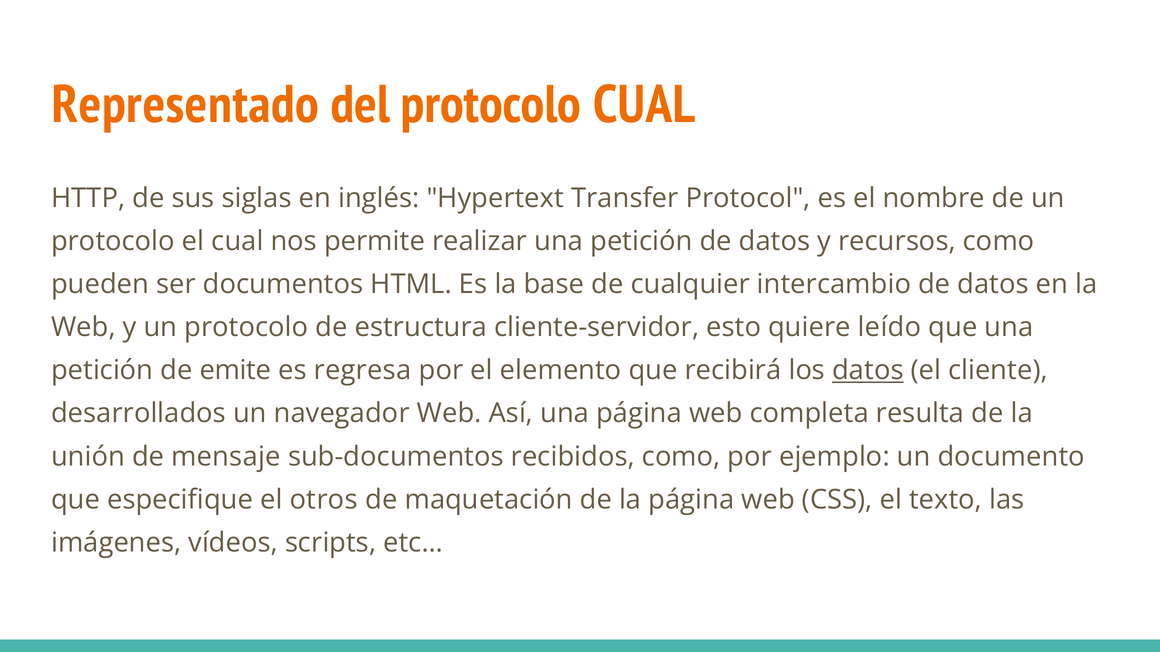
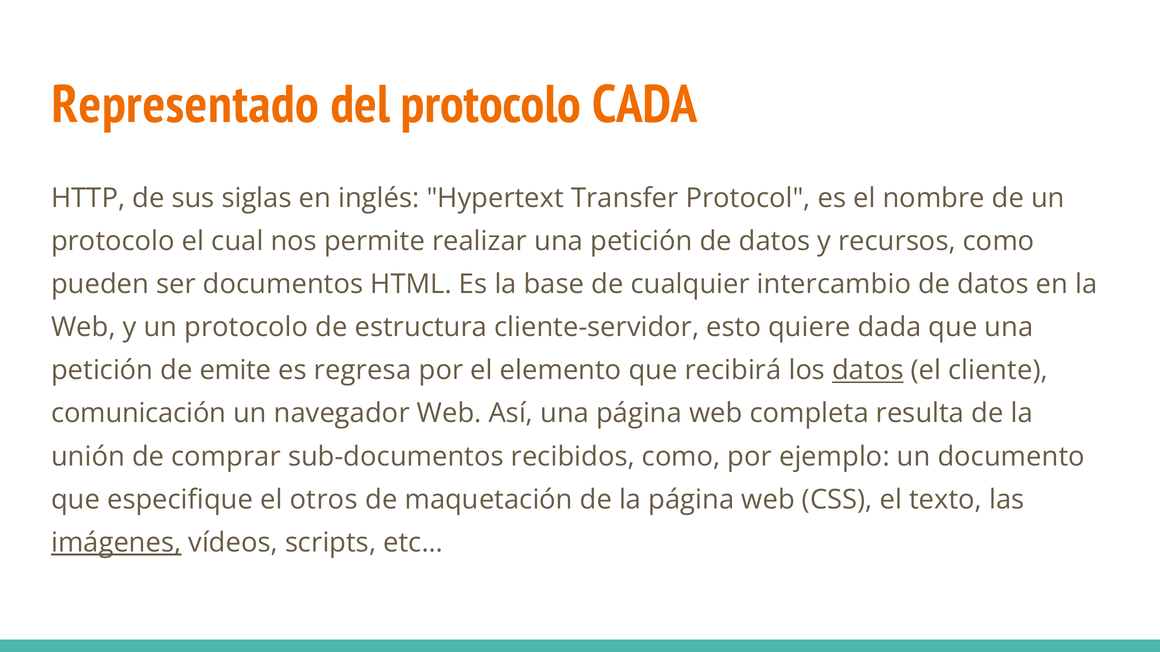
protocolo CUAL: CUAL -> CADA (645, 105)
leído: leído -> dada (890, 328)
desarrollados: desarrollados -> comunicación (139, 414)
mensaje: mensaje -> comprar (226, 457)
imágenes underline: none -> present (116, 543)
